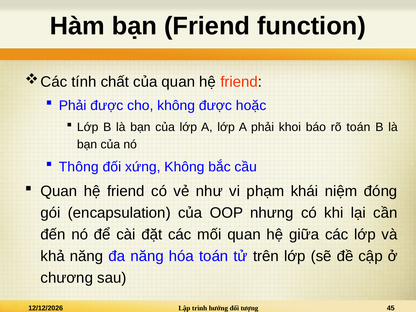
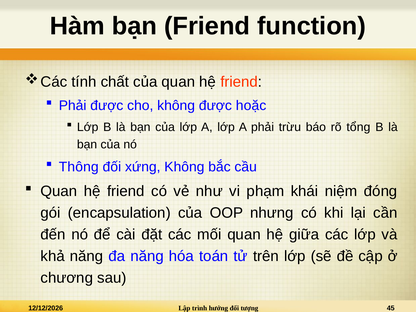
khoi: khoi -> trừu (290, 127)
rõ toán: toán -> tổng (358, 127)
